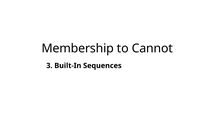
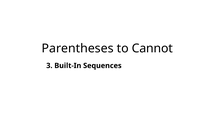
Membership: Membership -> Parentheses (78, 48)
